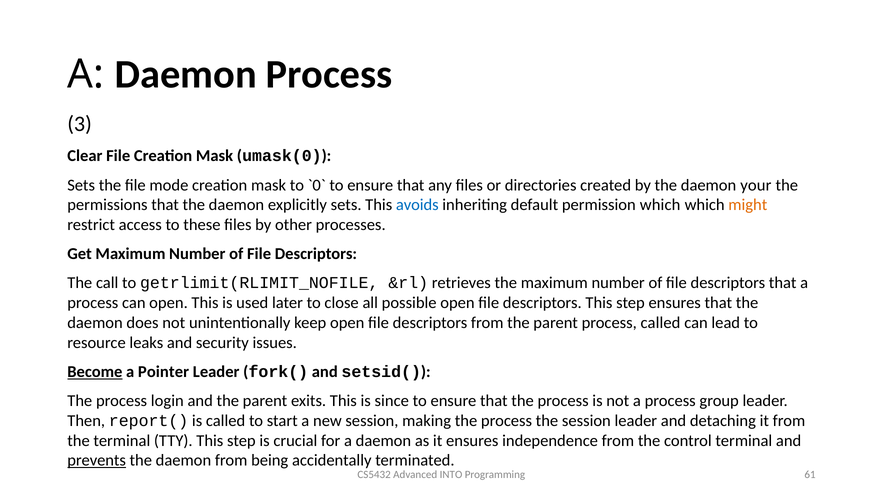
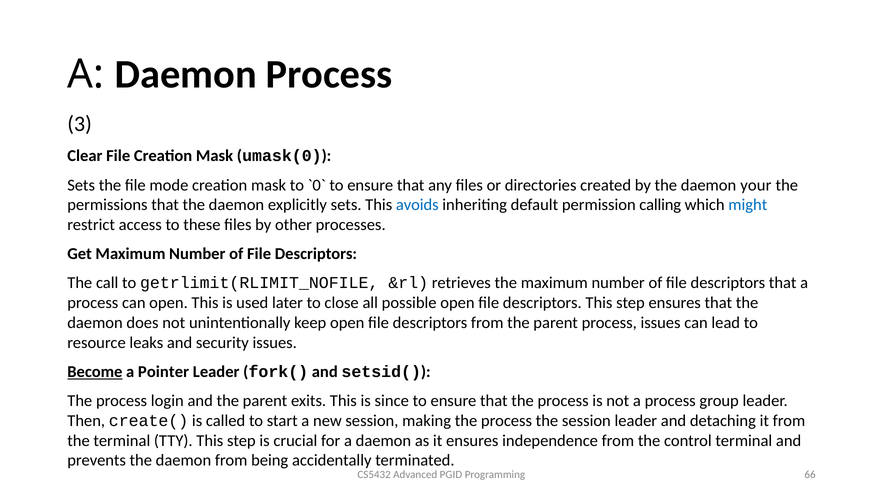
permission which: which -> calling (660, 205)
might colour: orange -> blue (748, 205)
process called: called -> issues (661, 323)
report(: report( -> create( (149, 420)
prevents underline: present -> none (97, 460)
INTO: INTO -> PGID (451, 474)
61: 61 -> 66 (810, 474)
